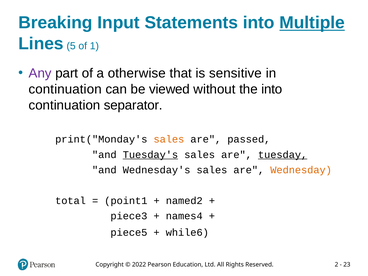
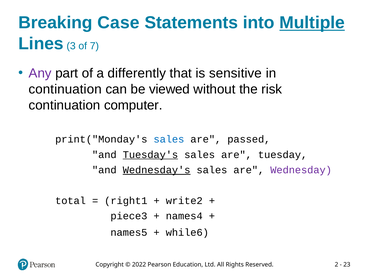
Input: Input -> Case (118, 23)
5: 5 -> 3 (71, 46)
1: 1 -> 7 (94, 46)
otherwise: otherwise -> differently (137, 73)
the into: into -> risk (272, 89)
separator: separator -> computer (133, 105)
sales colour: orange -> blue (169, 139)
tuesday underline: present -> none (283, 155)
Wednesday's underline: none -> present (157, 170)
Wednesday colour: orange -> purple (301, 170)
point1: point1 -> right1 (126, 201)
named2: named2 -> write2 (184, 201)
piece5: piece5 -> names5 (129, 232)
